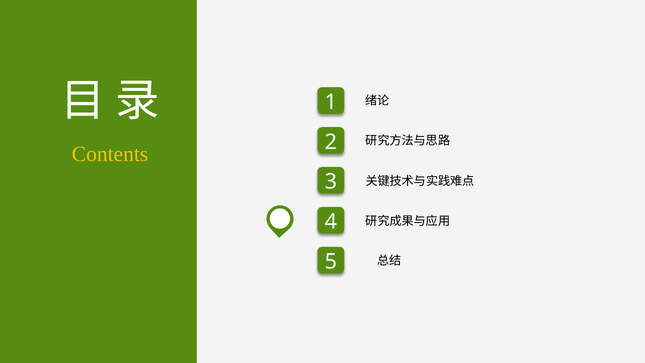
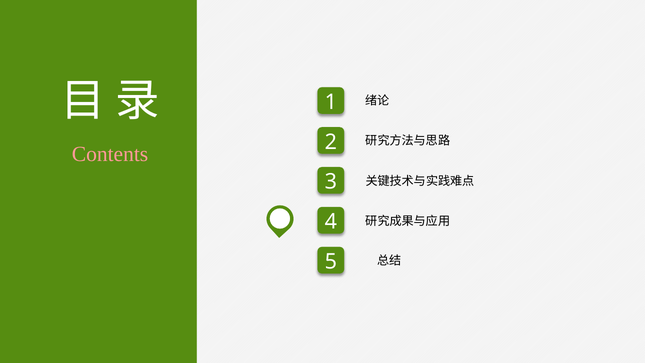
Contents colour: yellow -> pink (110, 154)
